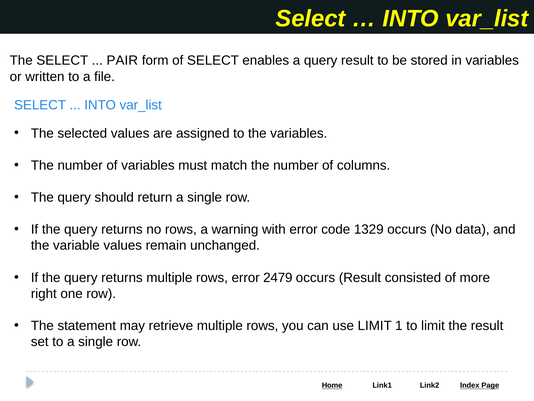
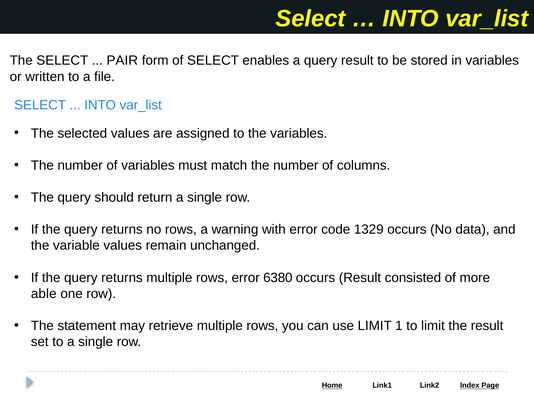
2479: 2479 -> 6380 (278, 277)
right: right -> able (44, 293)
